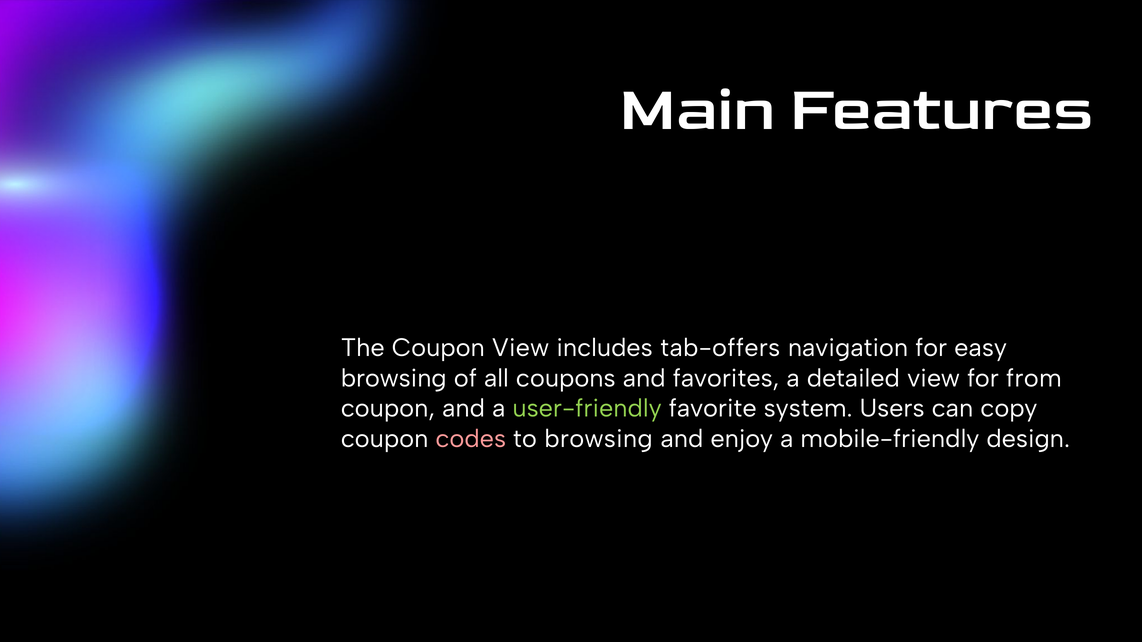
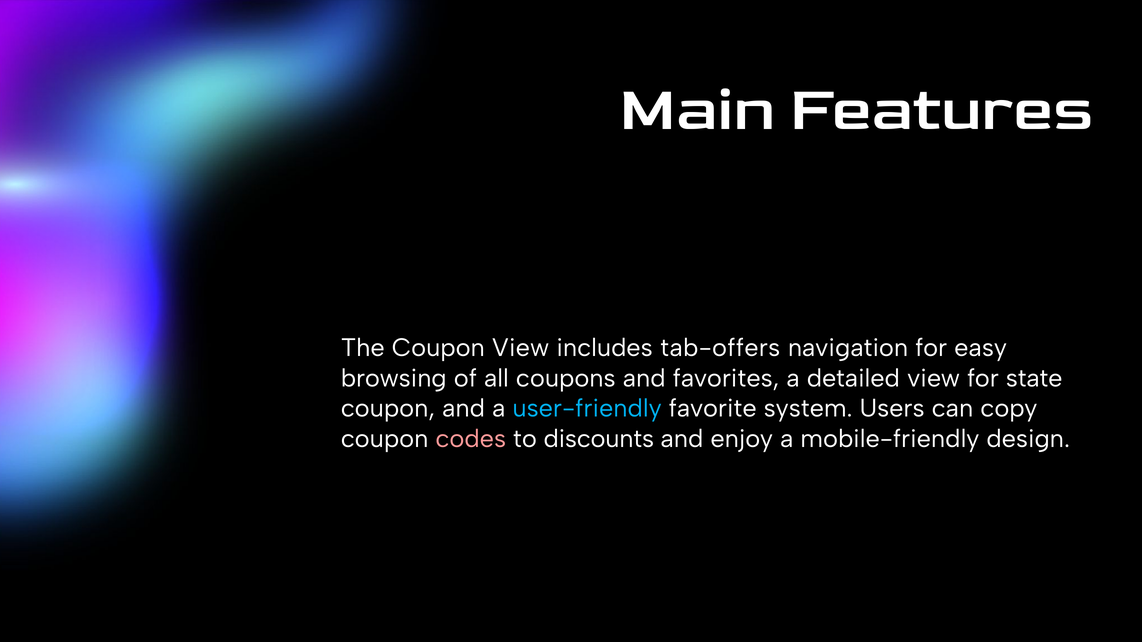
from: from -> state (1034, 379)
user-friendly colour: light green -> light blue (587, 409)
to browsing: browsing -> discounts (599, 439)
